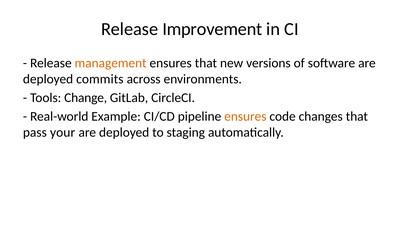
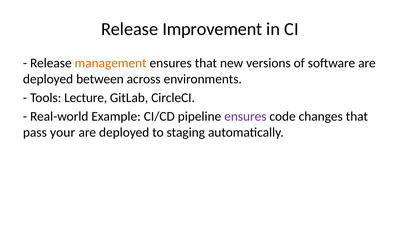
commits: commits -> between (100, 79)
Change: Change -> Lecture (86, 98)
ensures colour: orange -> purple (245, 116)
